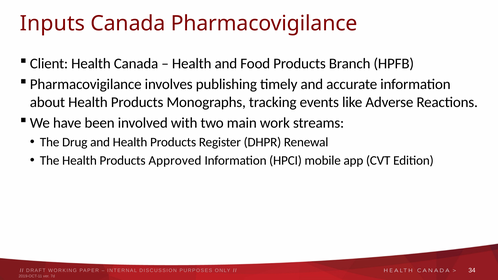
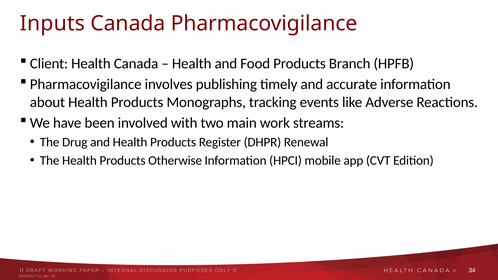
Approved: Approved -> Otherwise (175, 161)
